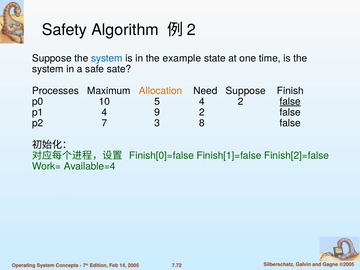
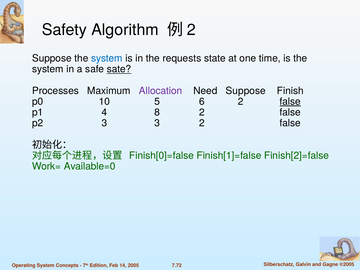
example: example -> requests (182, 58)
sate underline: none -> present (119, 69)
Allocation colour: orange -> purple (161, 91)
5 4: 4 -> 6 (202, 102)
9: 9 -> 8 (157, 112)
p2 7: 7 -> 3 (104, 123)
3 8: 8 -> 2 (202, 123)
Available=4: Available=4 -> Available=0 (90, 166)
